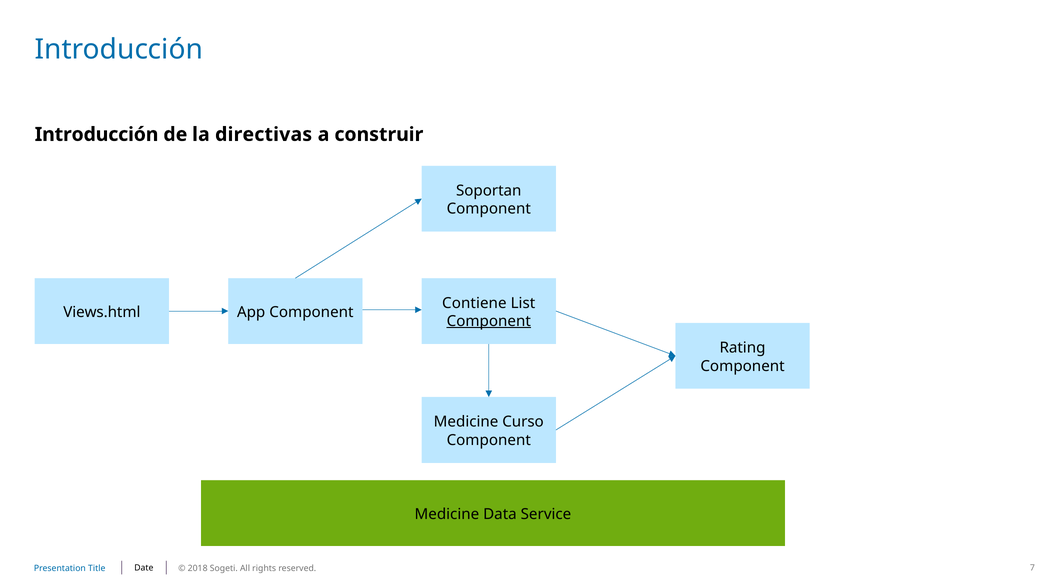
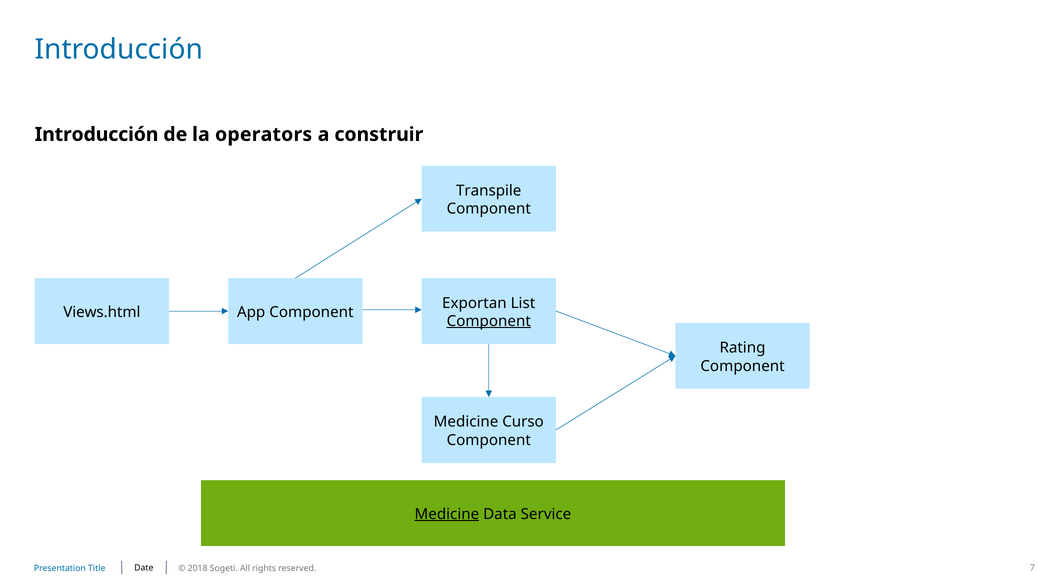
directivas: directivas -> operators (264, 134)
Soportan: Soportan -> Transpile (489, 191)
Contiene: Contiene -> Exportan (474, 303)
Medicine underline: none -> present (447, 514)
